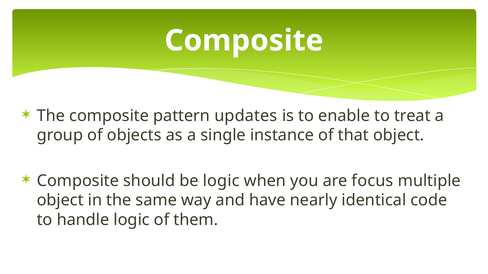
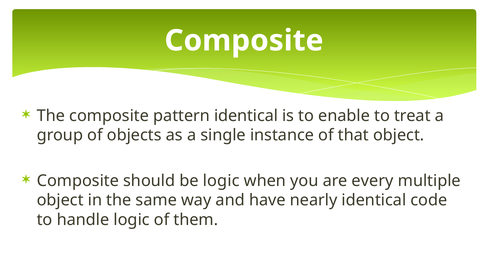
pattern updates: updates -> identical (246, 116)
focus: focus -> every (373, 181)
